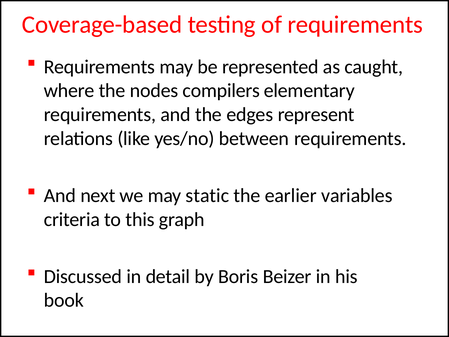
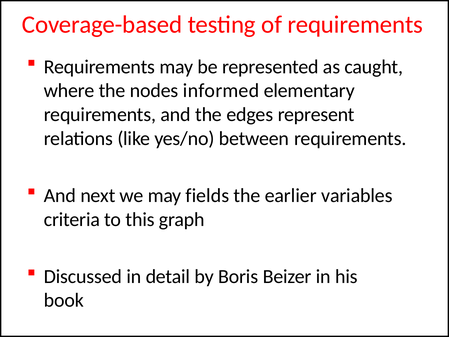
compilers: compilers -> informed (221, 91)
static: static -> fields (207, 195)
